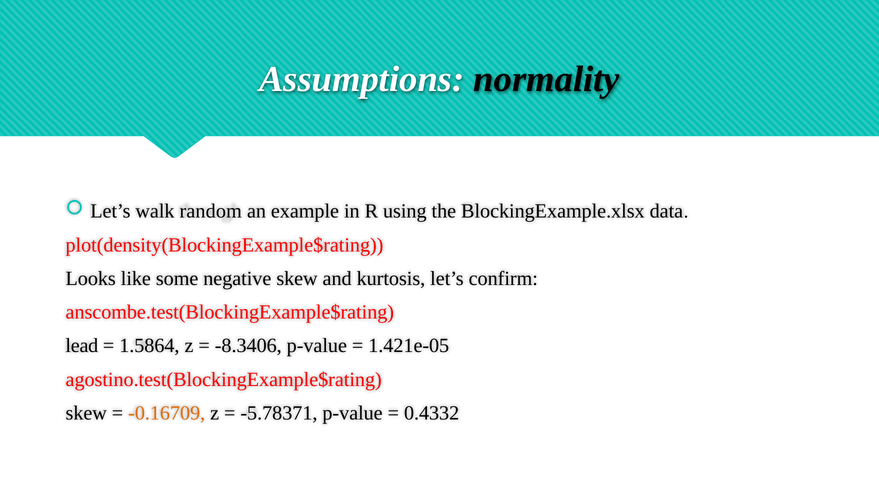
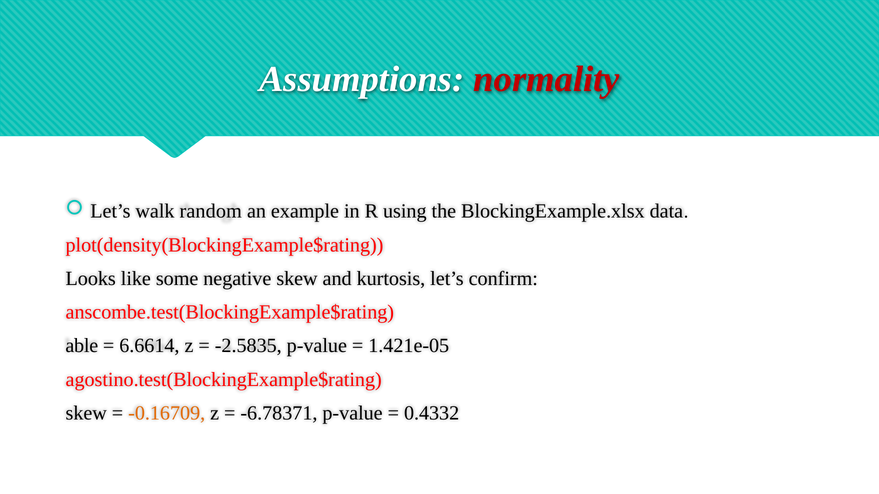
normality colour: black -> red (547, 79)
lead: lead -> able (82, 346)
1.5864: 1.5864 -> 6.6614 (149, 346)
-8.3406: -8.3406 -> -2.5835 (248, 346)
-5.78371: -5.78371 -> -6.78371 (279, 413)
